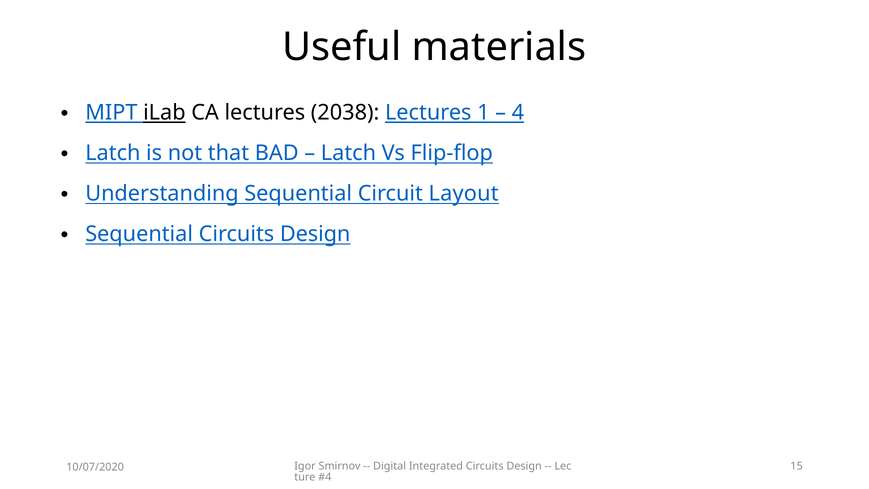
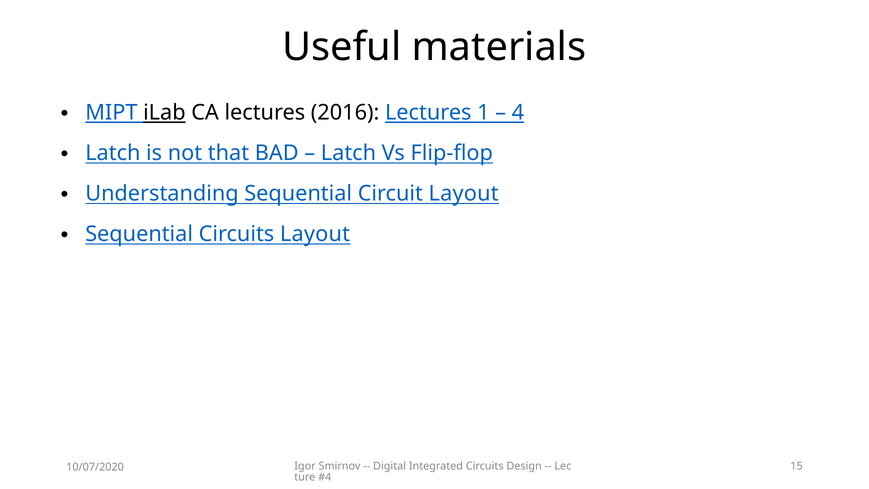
2038: 2038 -> 2016 (345, 112)
Sequential Circuits Design: Design -> Layout (315, 234)
